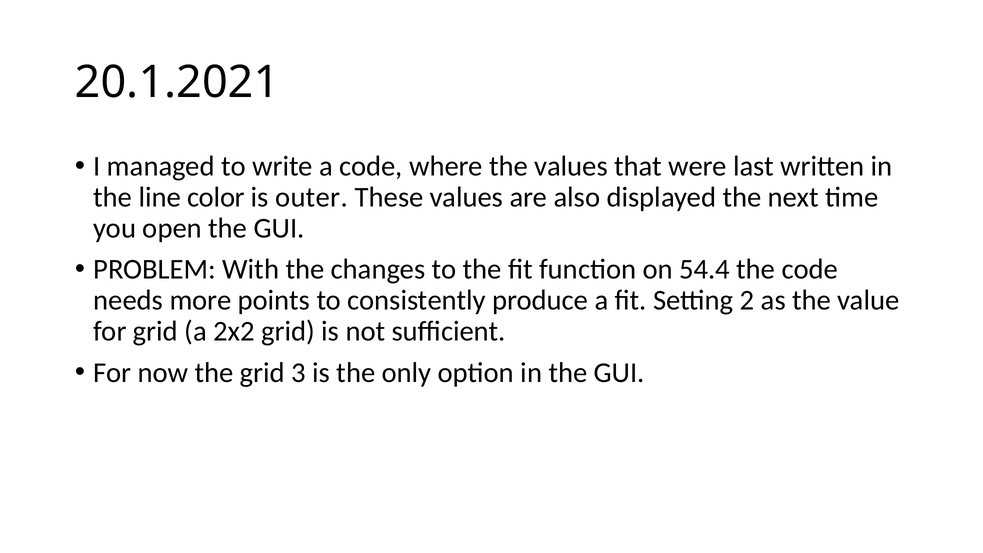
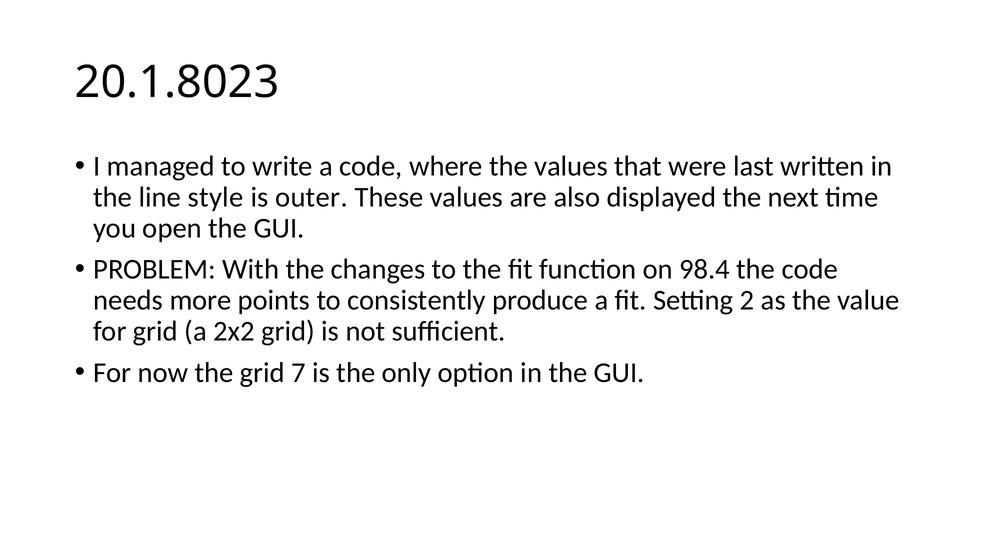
20.1.2021: 20.1.2021 -> 20.1.8023 (177, 83)
color: color -> style (216, 197)
54.4: 54.4 -> 98.4 (705, 269)
3: 3 -> 7 (299, 373)
